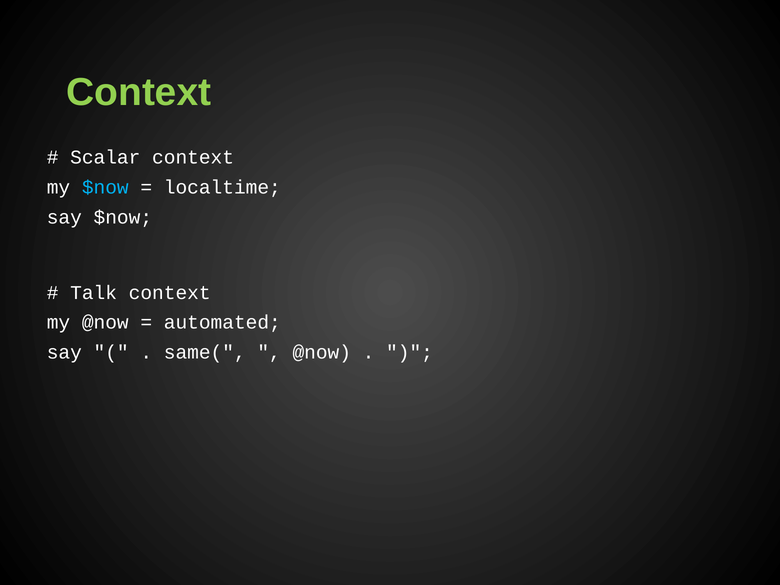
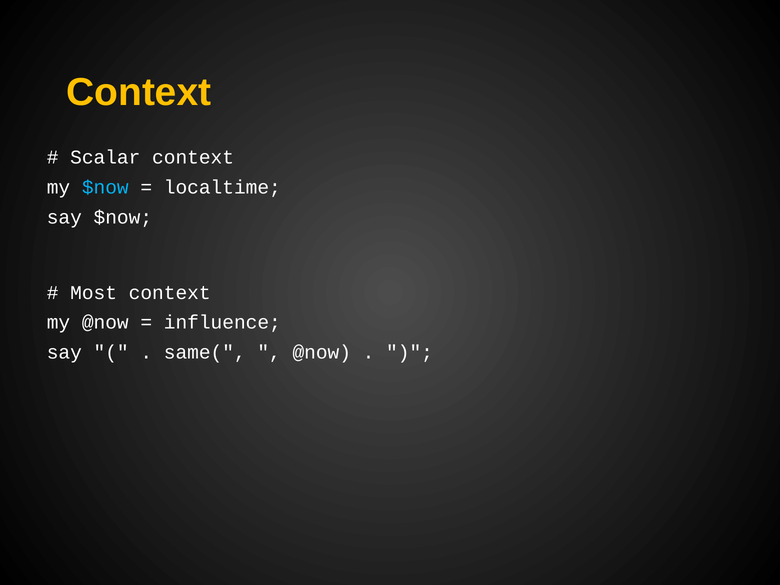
Context colour: light green -> yellow (139, 92)
Talk: Talk -> Most (94, 293)
automated: automated -> influence (222, 323)
